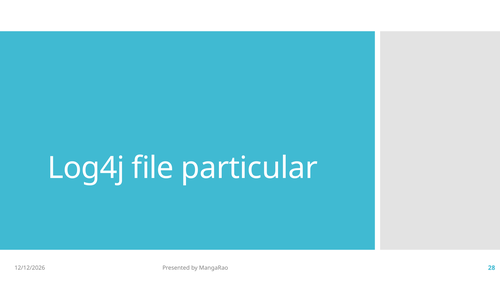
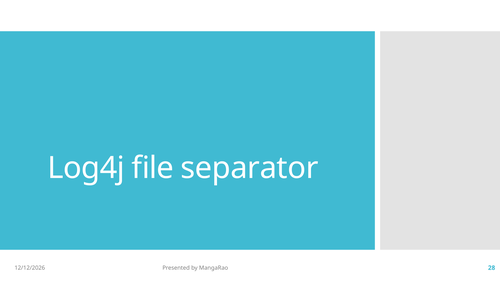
particular: particular -> separator (249, 168)
